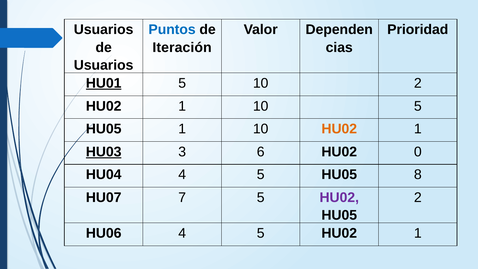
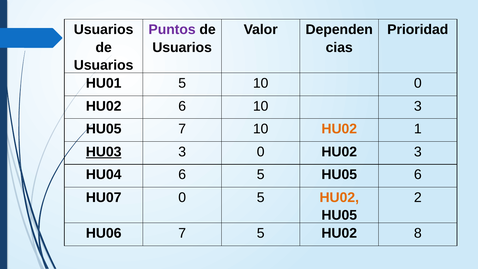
Puntos colour: blue -> purple (172, 30)
Iteración: Iteración -> Usuarios (182, 47)
HU01 underline: present -> none (104, 83)
10 2: 2 -> 0 (418, 83)
1: 1 -> 6 (182, 106)
10 5: 5 -> 3 (418, 106)
HU05 1: 1 -> 7 (182, 129)
3 6: 6 -> 0 (261, 152)
HU02 0: 0 -> 3 (418, 152)
HU04 4: 4 -> 6 (182, 175)
HU05 8: 8 -> 6 (418, 175)
HU07 7: 7 -> 0 (182, 197)
HU02 colour: purple -> orange (339, 197)
HU06 4: 4 -> 7 (182, 233)
5 HU02 1: 1 -> 8 (418, 233)
